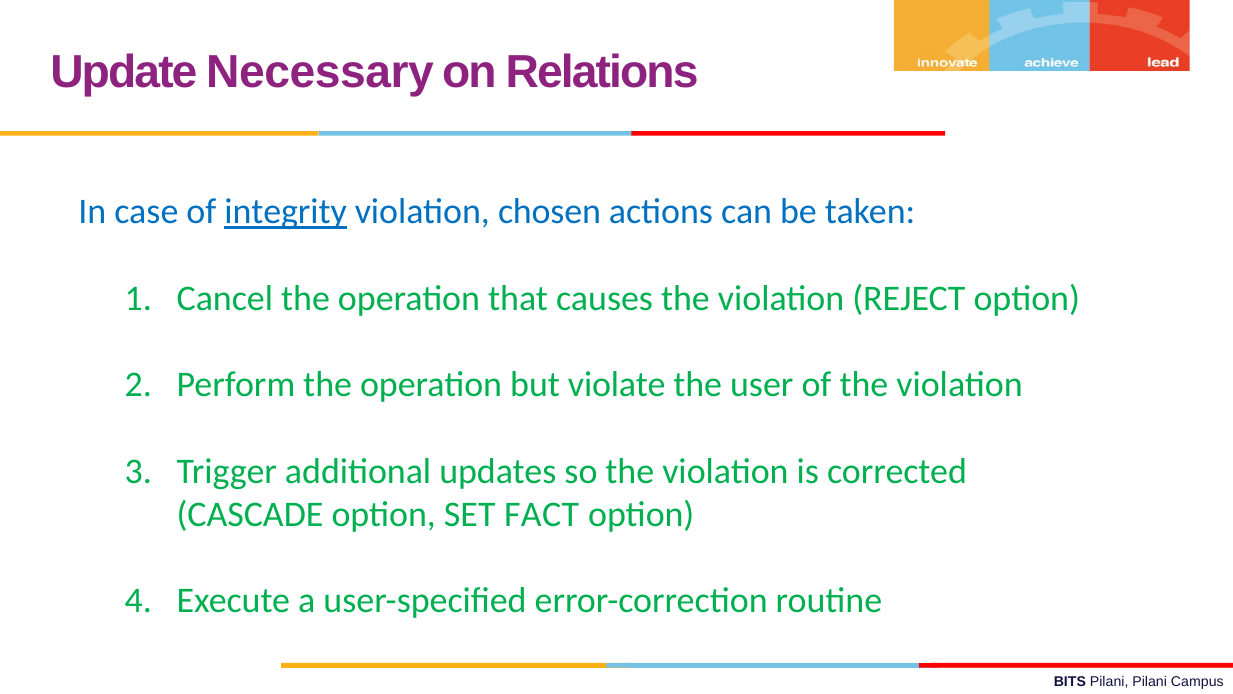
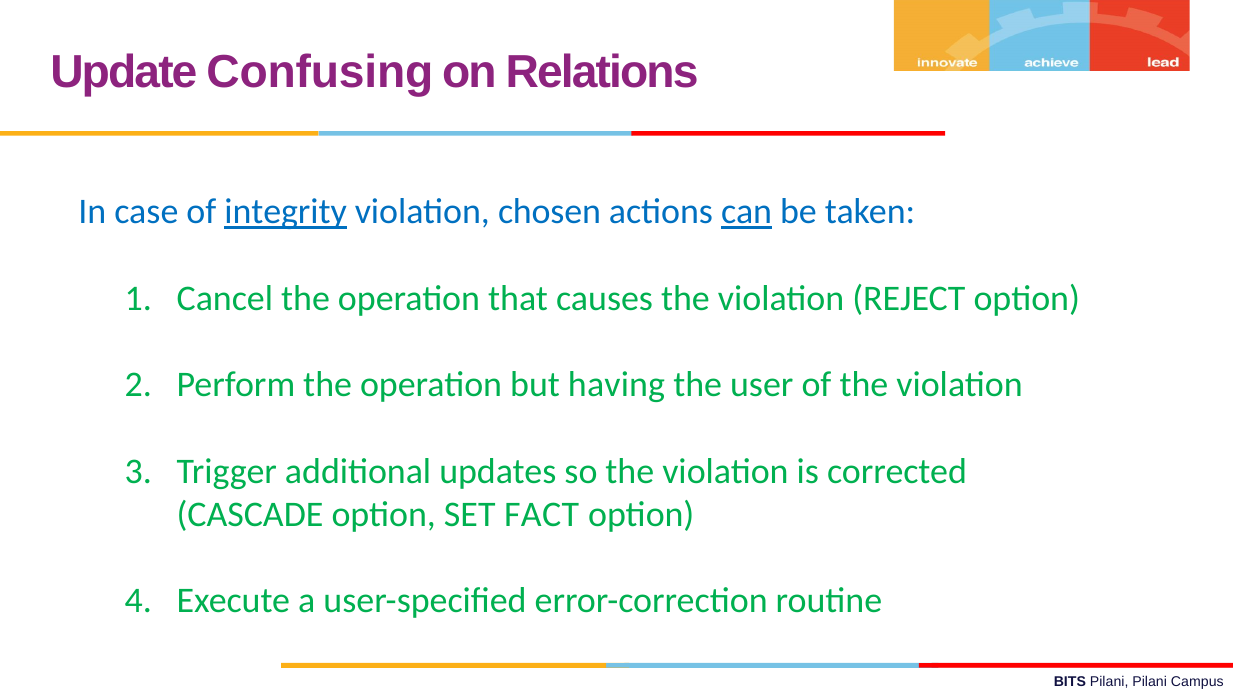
Necessary: Necessary -> Confusing (320, 72)
can underline: none -> present (747, 212)
violate: violate -> having (617, 385)
